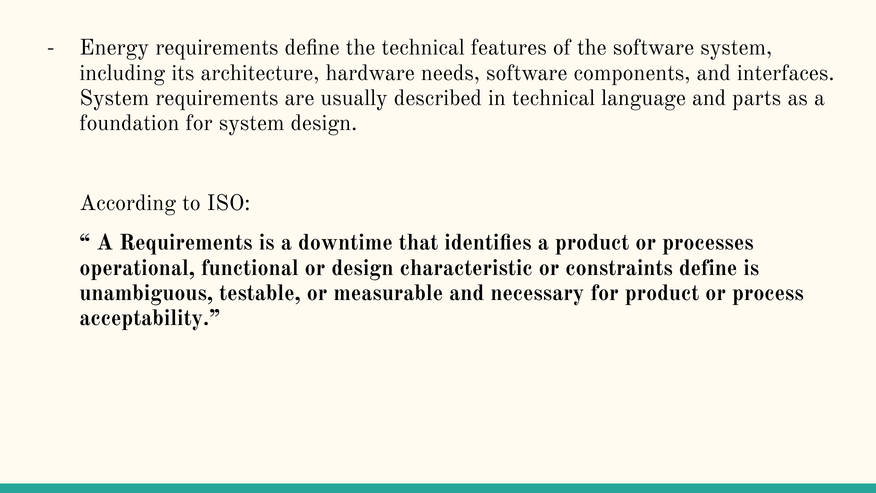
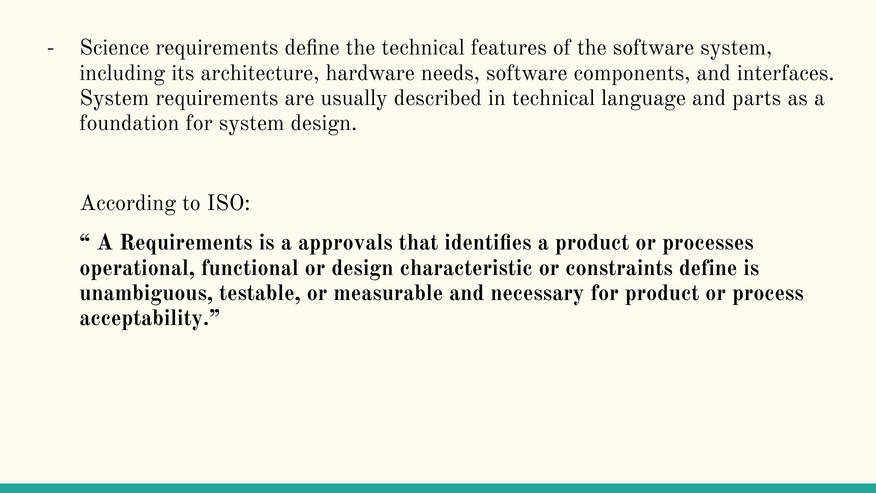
Energy: Energy -> Science (114, 48)
downtime: downtime -> approvals (345, 243)
